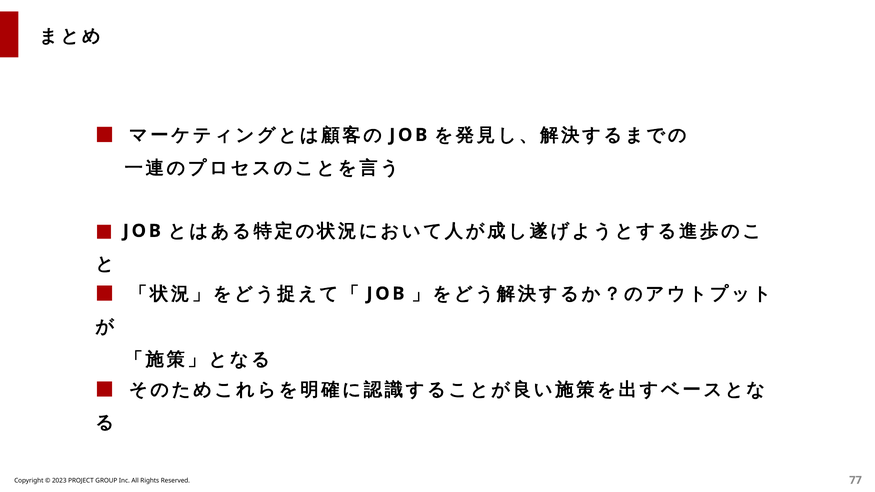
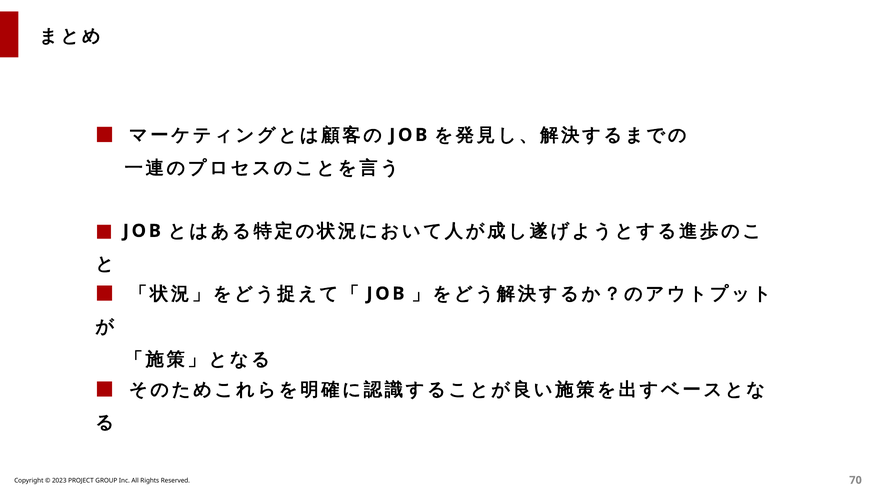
77: 77 -> 70 (856, 480)
